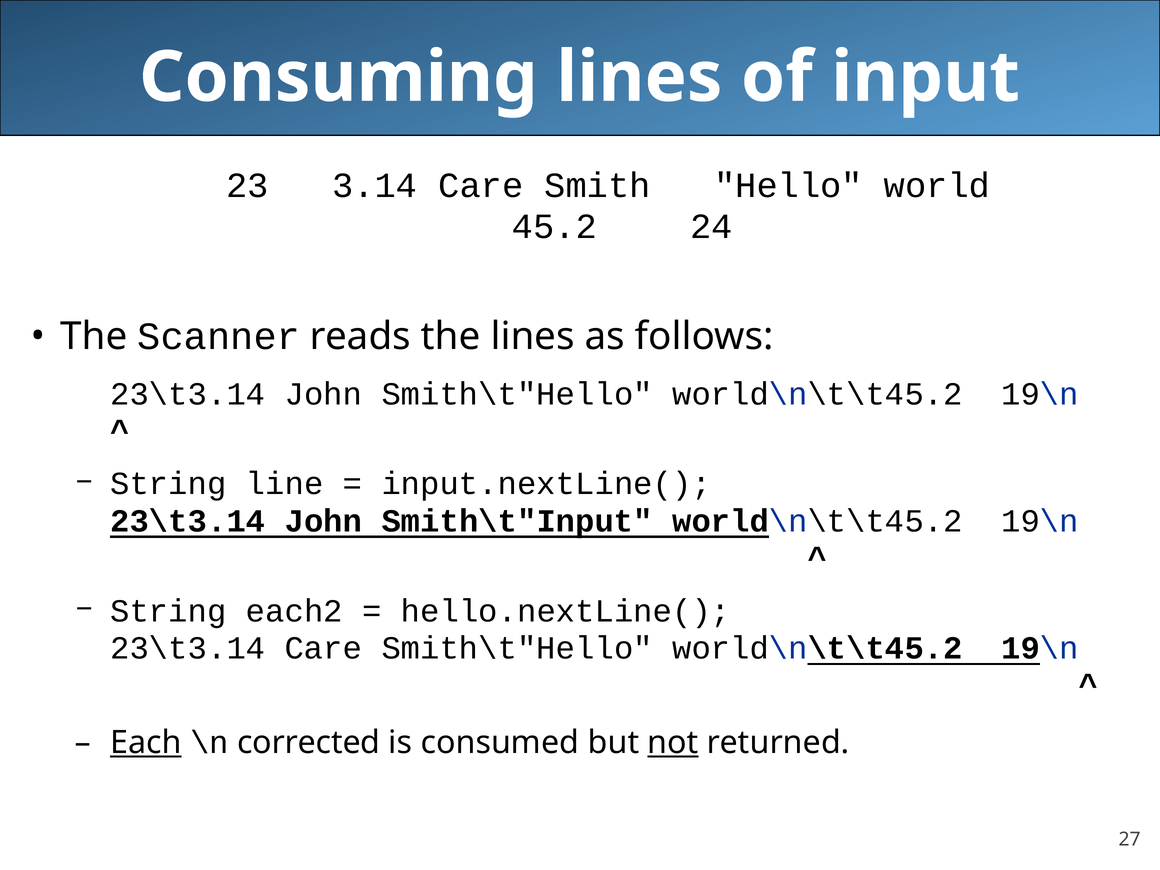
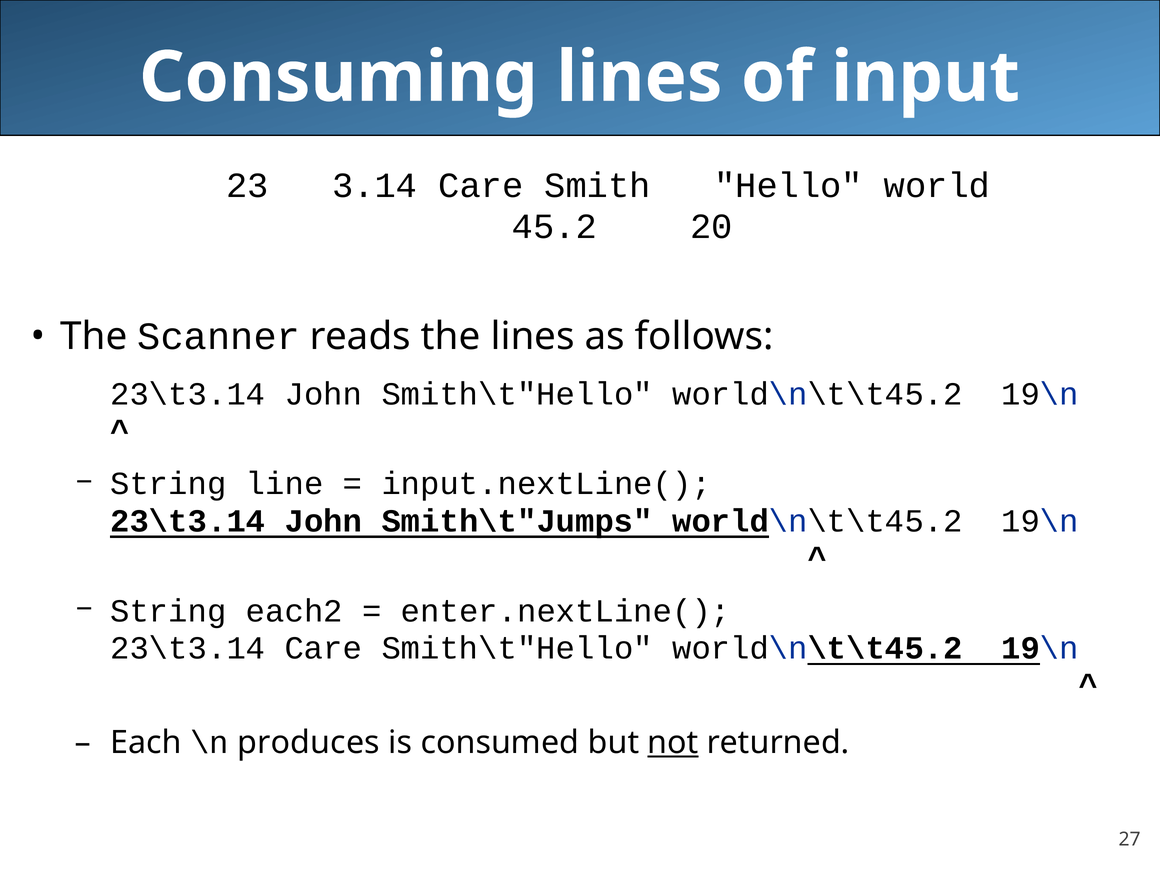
24: 24 -> 20 (711, 227)
Smith\t"Input: Smith\t"Input -> Smith\t"Jumps (517, 521)
hello.nextLine(: hello.nextLine( -> enter.nextLine( (566, 611)
Each underline: present -> none (146, 743)
corrected: corrected -> produces (308, 743)
